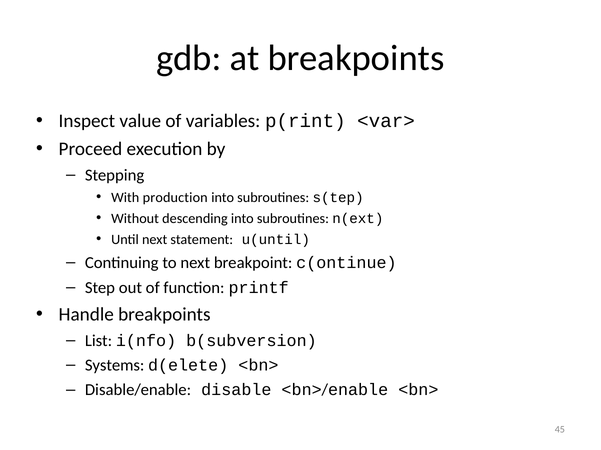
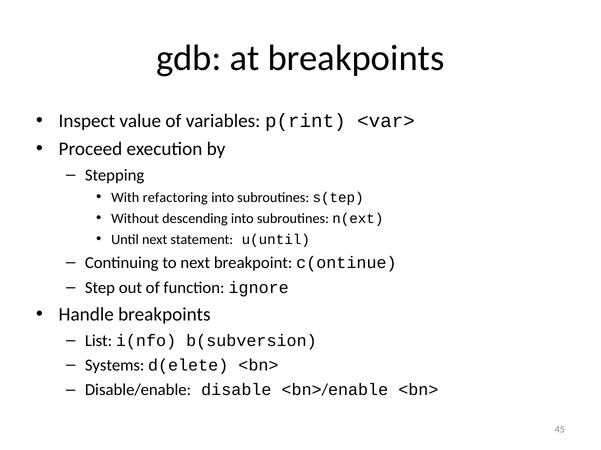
production: production -> refactoring (175, 198)
printf: printf -> ignore (259, 288)
